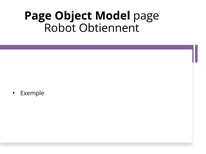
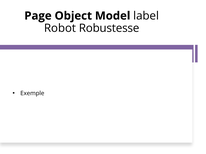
Model page: page -> label (146, 16)
Obtiennent: Obtiennent -> Robustesse (109, 28)
